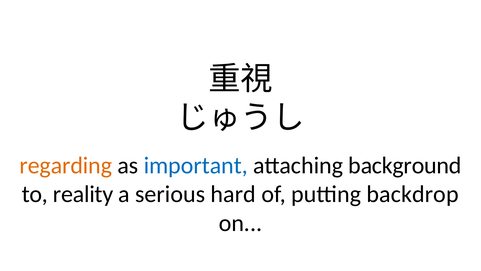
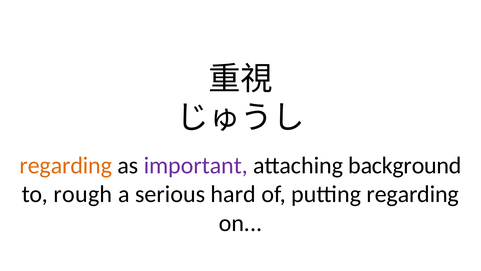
important colour: blue -> purple (196, 165)
reality: reality -> rough (83, 194)
putting backdrop: backdrop -> regarding (413, 194)
